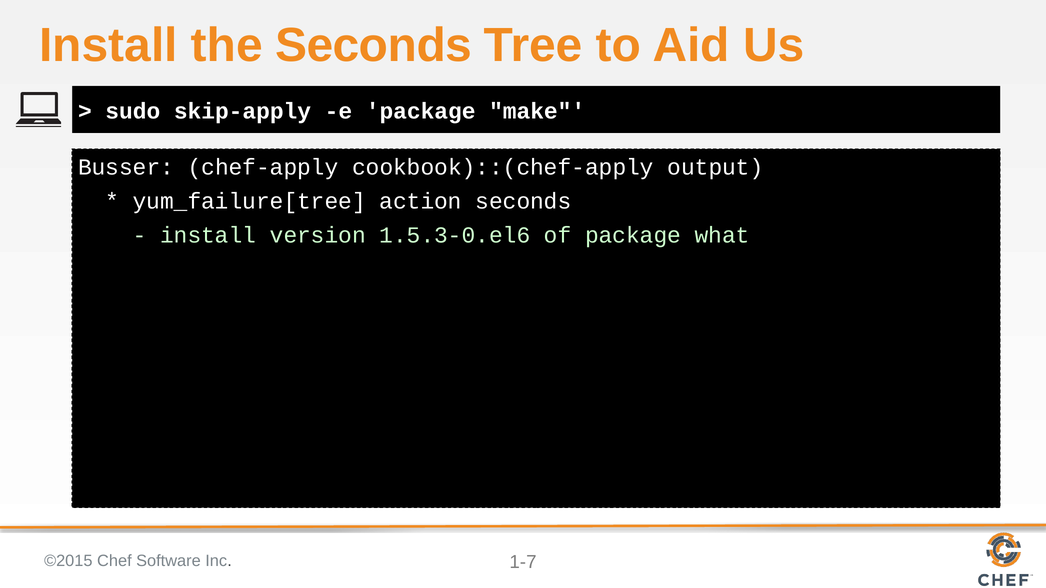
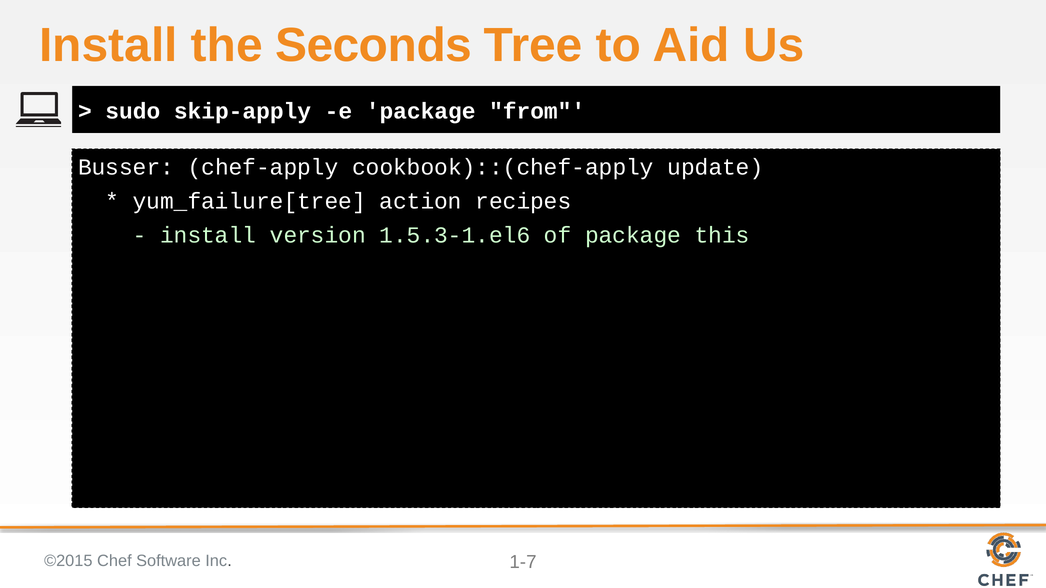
make: make -> from (537, 111)
output: output -> update (715, 167)
action seconds: seconds -> recipes (523, 201)
1.5.3-0.el6: 1.5.3-0.el6 -> 1.5.3-1.el6 (455, 235)
what: what -> this (722, 235)
